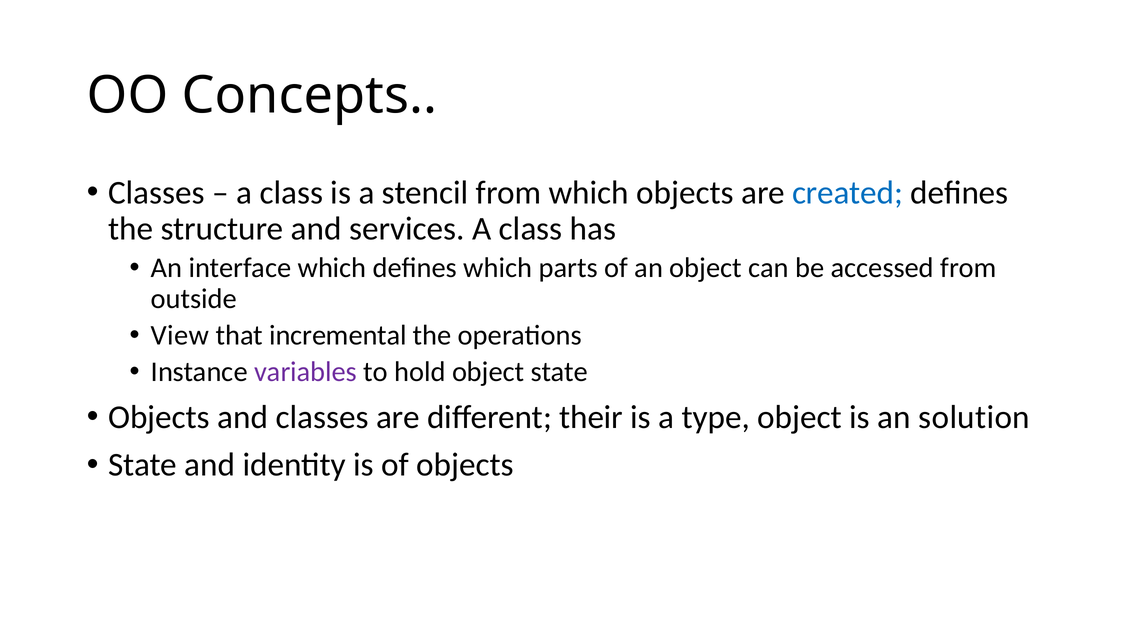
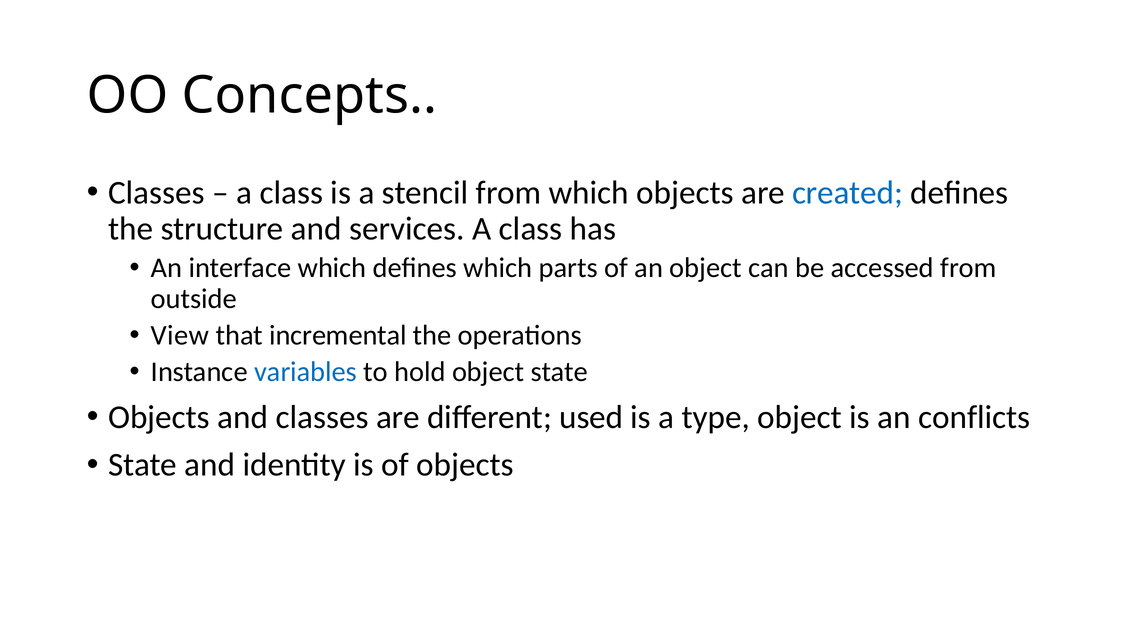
variables colour: purple -> blue (306, 372)
their: their -> used (591, 417)
solution: solution -> conflicts (974, 417)
